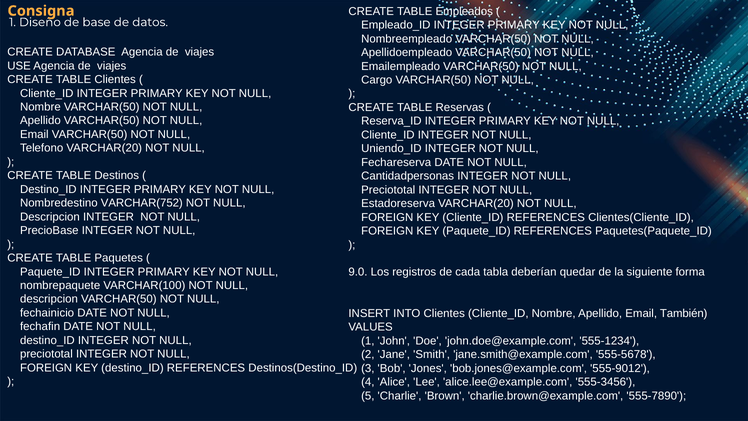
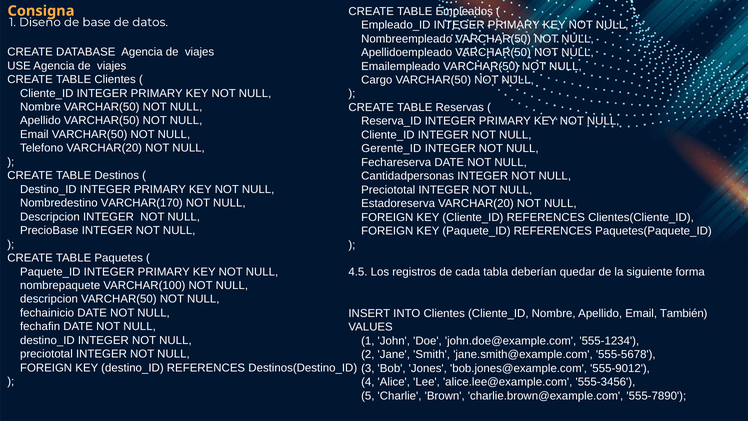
Uniendo_ID: Uniendo_ID -> Gerente_ID (391, 149)
VARCHAR(752: VARCHAR(752 -> VARCHAR(170 (142, 203)
9.0: 9.0 -> 4.5 (358, 272)
